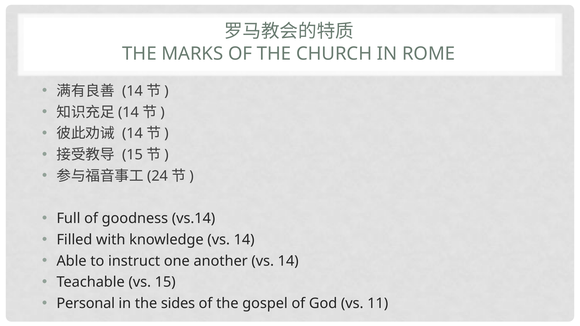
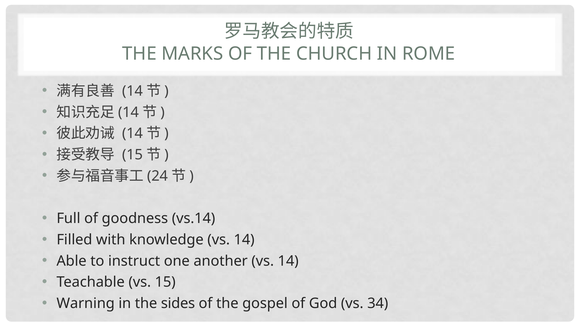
Personal: Personal -> Warning (86, 304)
11: 11 -> 34 (378, 304)
